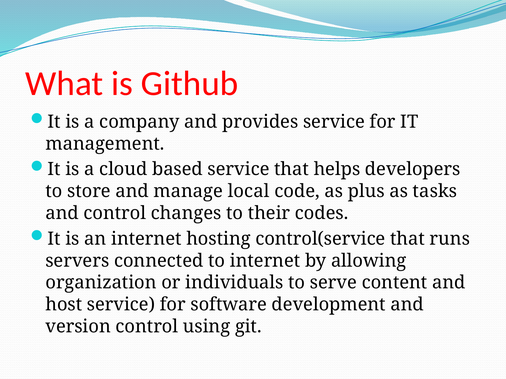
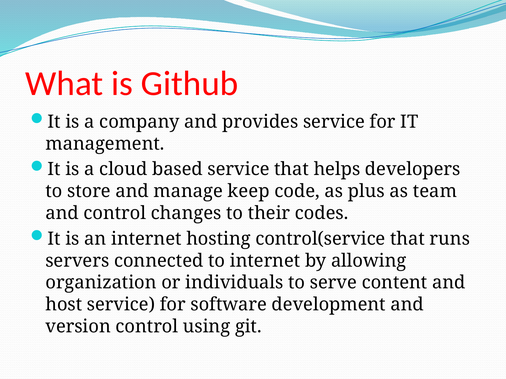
local: local -> keep (249, 191)
tasks: tasks -> team (435, 191)
